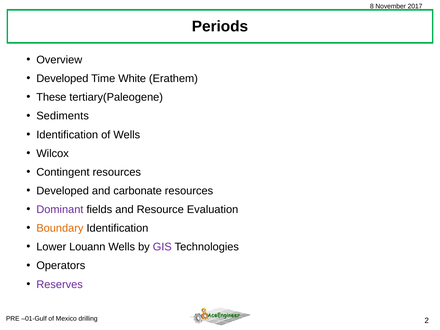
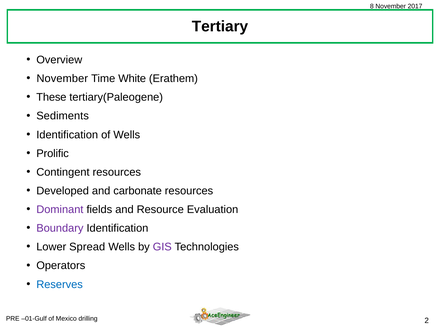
Periods: Periods -> Tertiary (220, 26)
Developed: Developed -> November (62, 79)
Wilcox: Wilcox -> Prolific (53, 153)
Boundary colour: orange -> purple (60, 228)
Louann: Louann -> Spread (87, 247)
Reserves colour: purple -> blue (60, 284)
